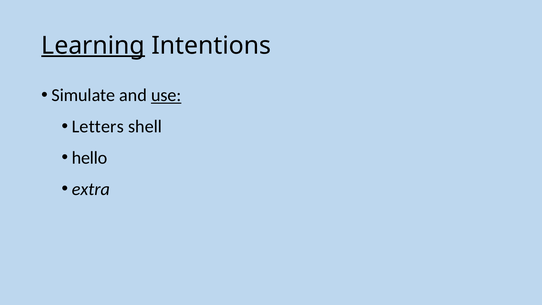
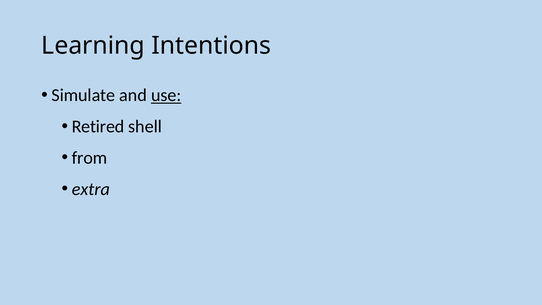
Learning underline: present -> none (93, 46)
Letters: Letters -> Retired (98, 127)
hello: hello -> from (90, 158)
